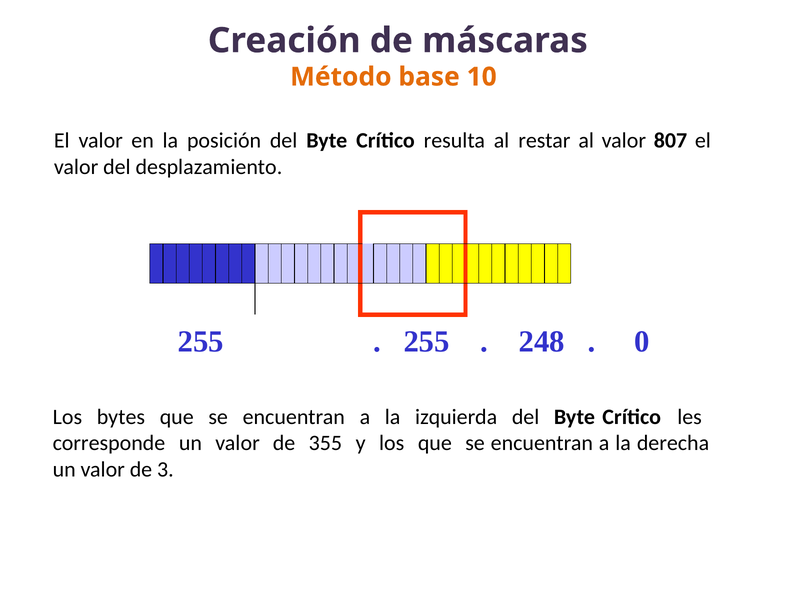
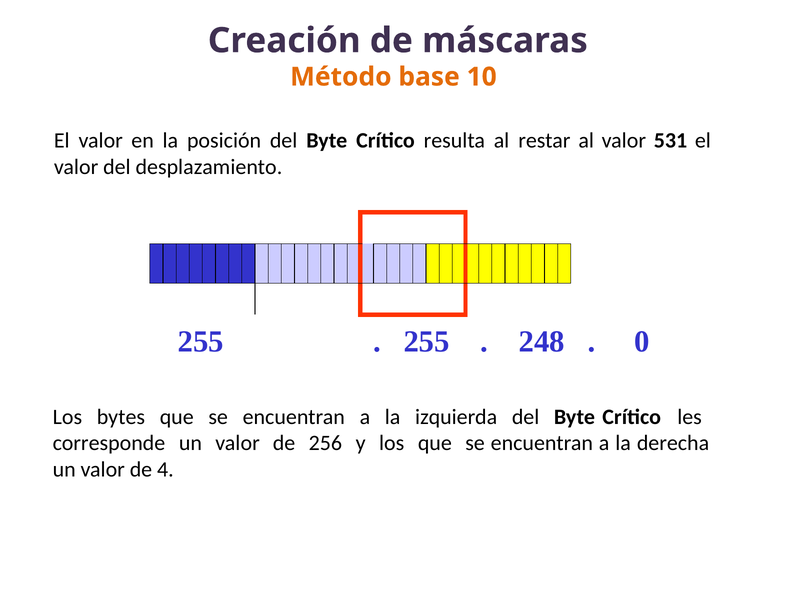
807: 807 -> 531 (671, 141)
355: 355 -> 256 (325, 443)
3: 3 -> 4 (165, 470)
